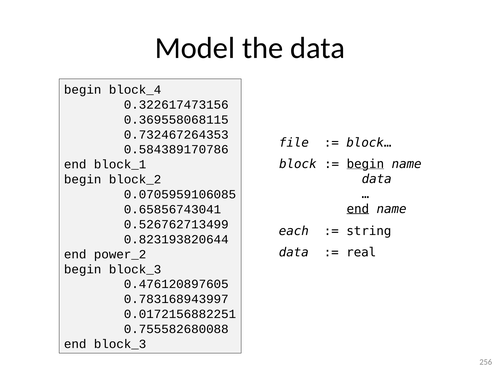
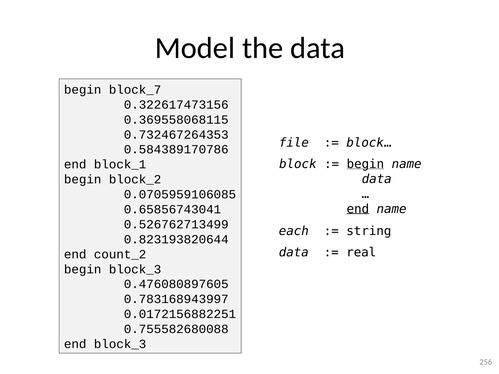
block_4: block_4 -> block_7 (135, 90)
power_2: power_2 -> count_2 (120, 254)
0.476120897605: 0.476120897605 -> 0.476080897605 (176, 284)
